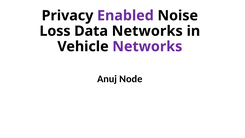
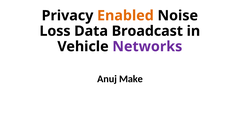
Enabled colour: purple -> orange (125, 16)
Data Networks: Networks -> Broadcast (147, 31)
Node: Node -> Make (131, 79)
